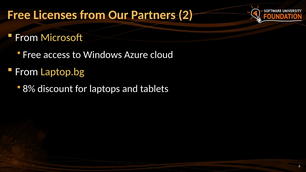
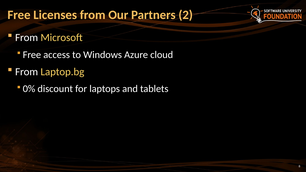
8%: 8% -> 0% (29, 89)
